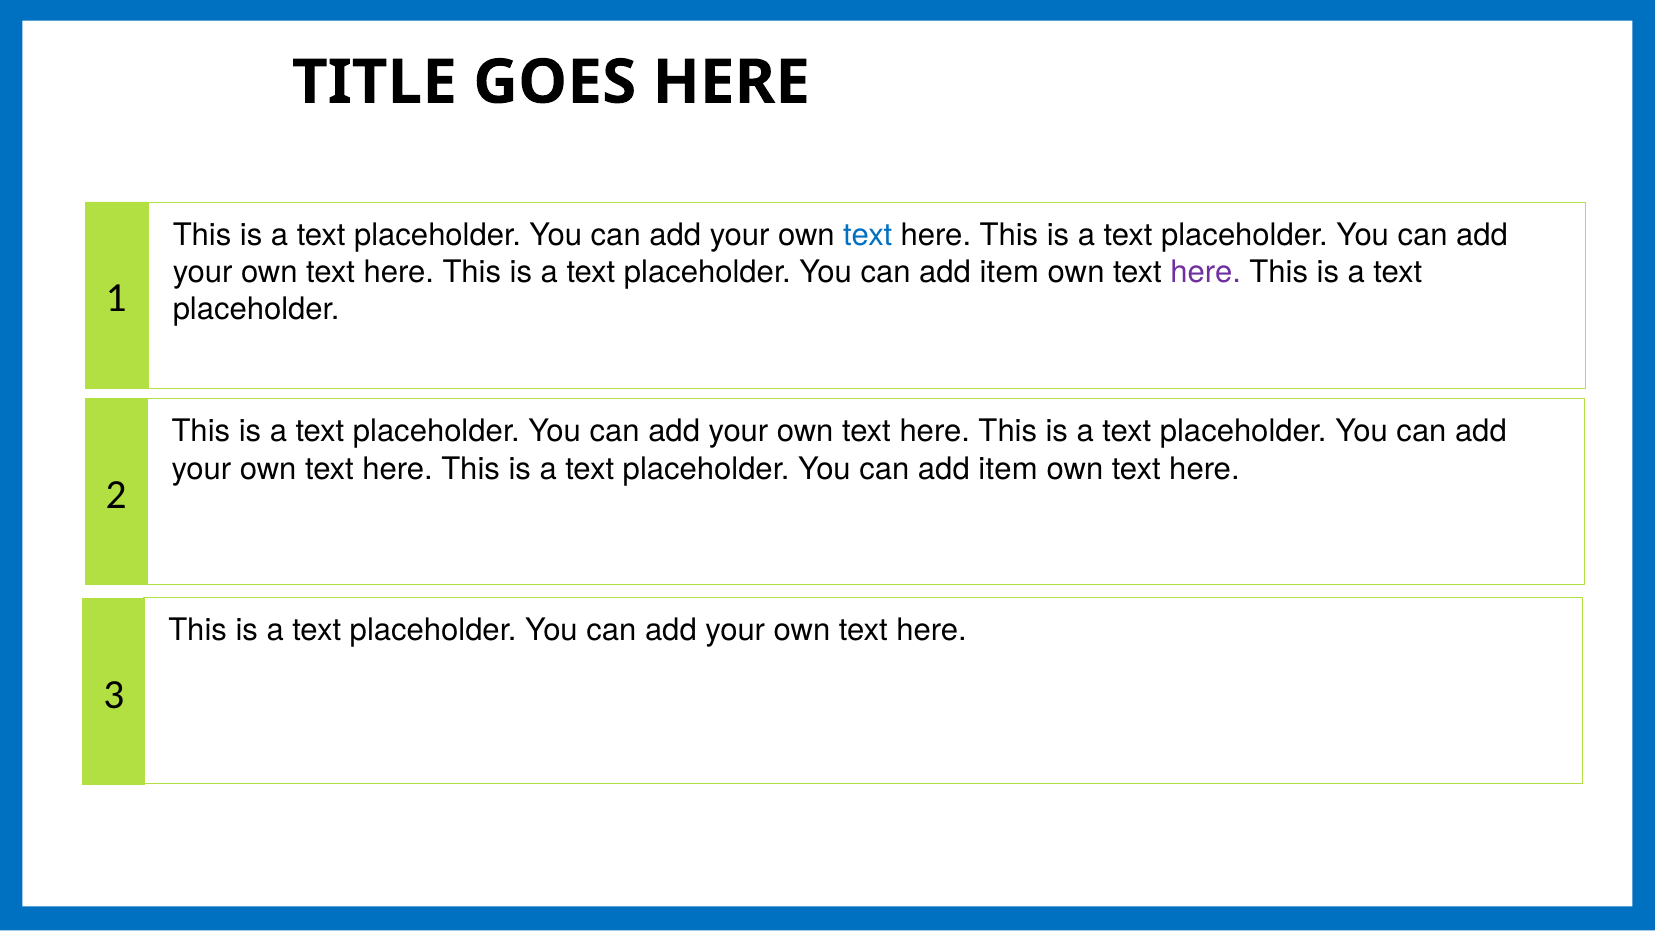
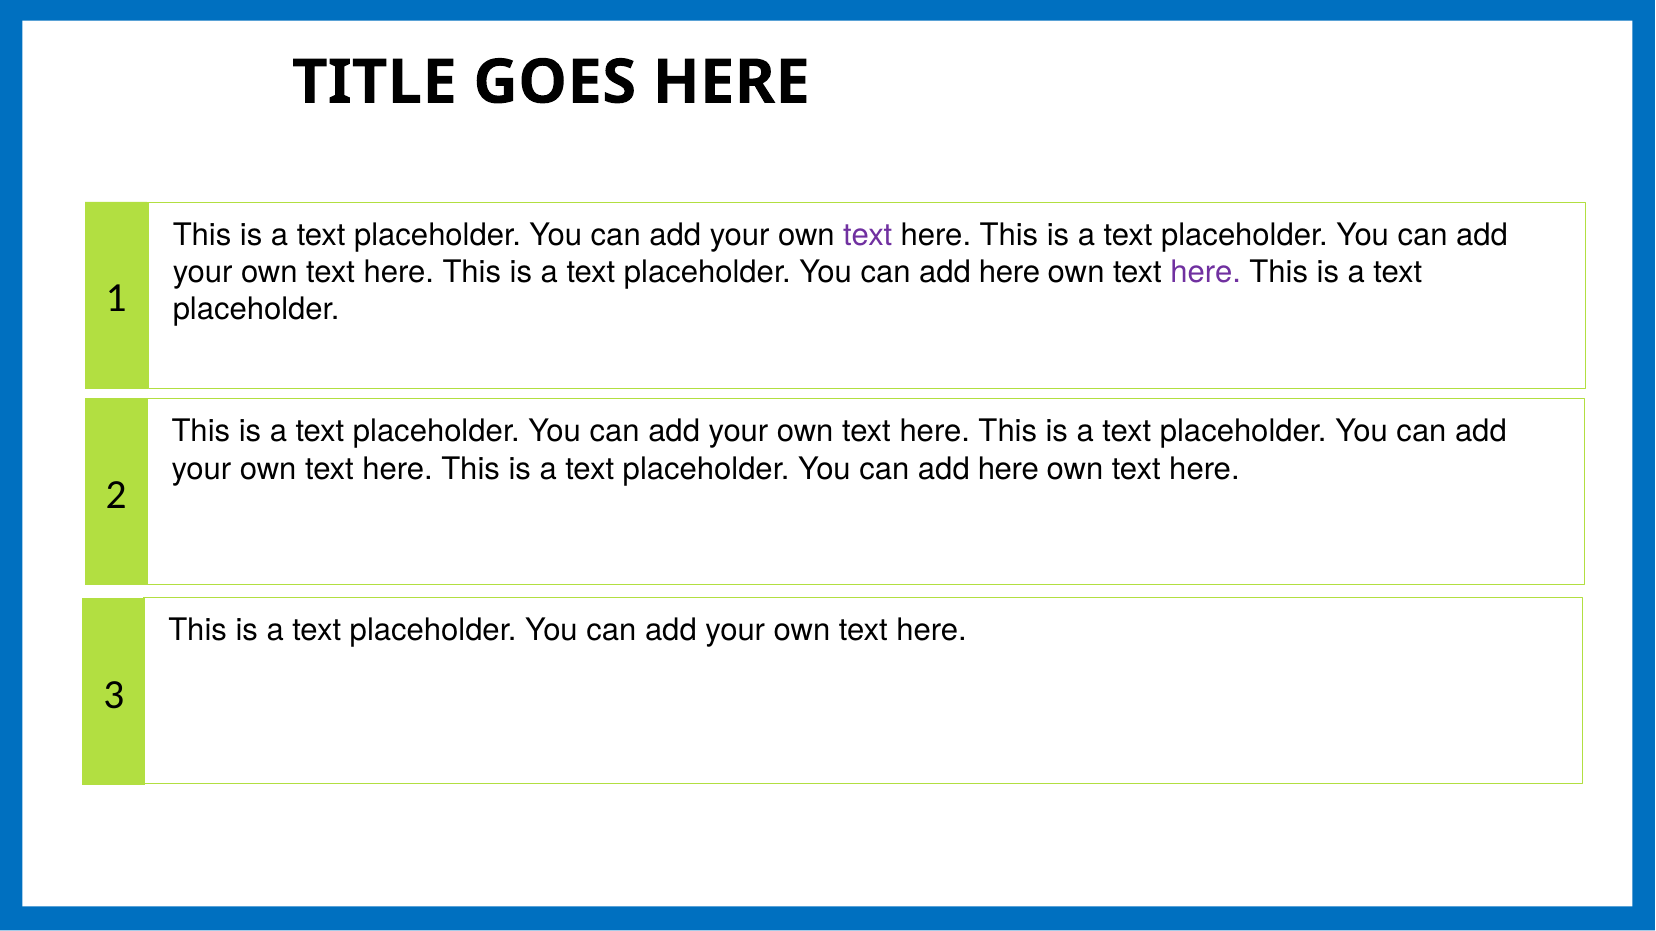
text colour: blue -> purple (868, 235)
item: item -> here (1010, 273)
item: item -> here (1008, 469)
